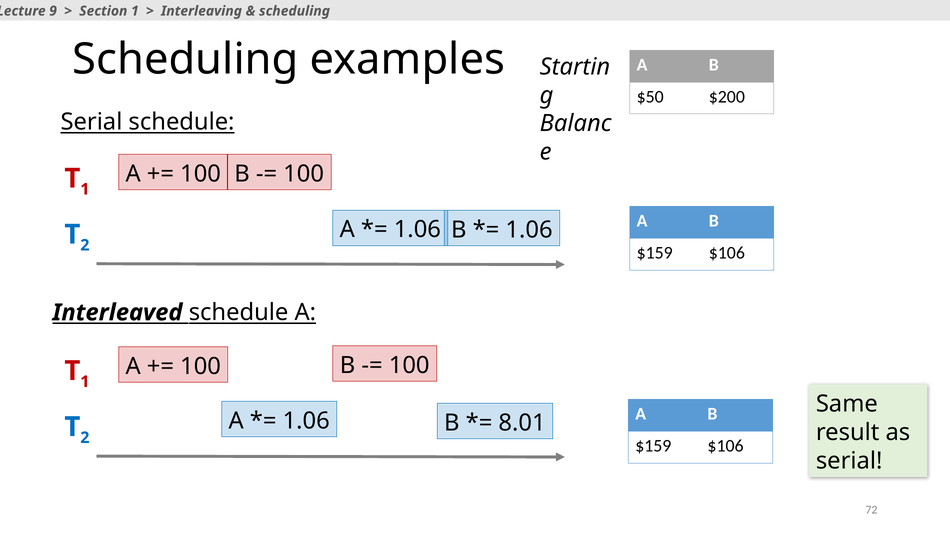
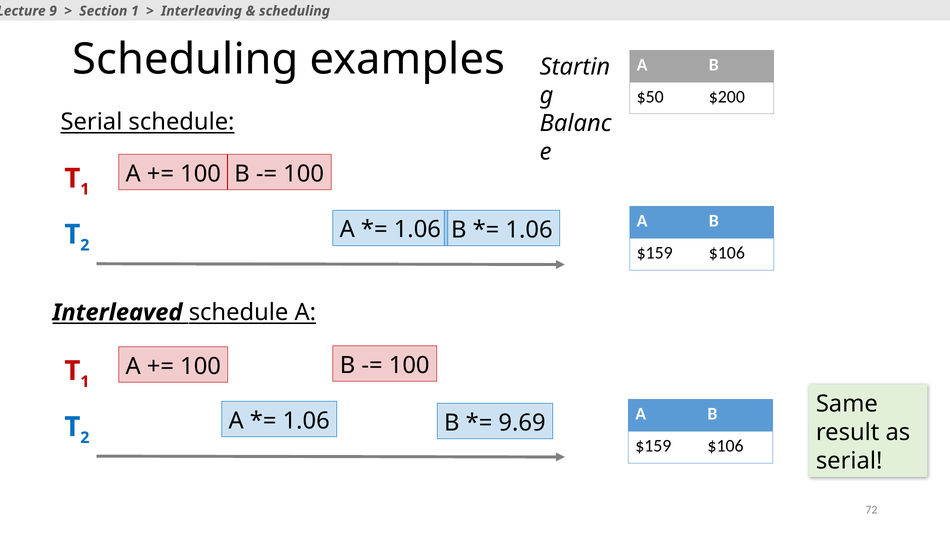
8.01: 8.01 -> 9.69 (522, 423)
